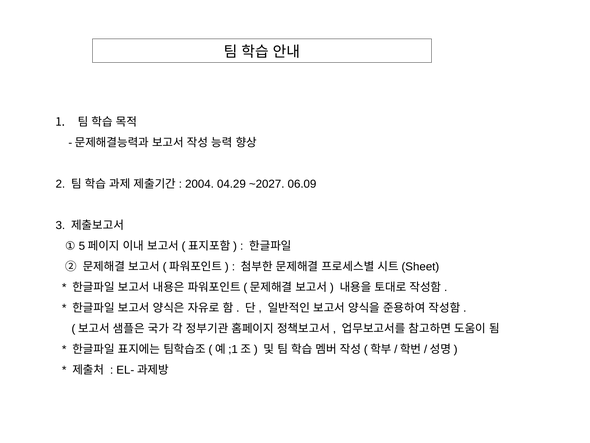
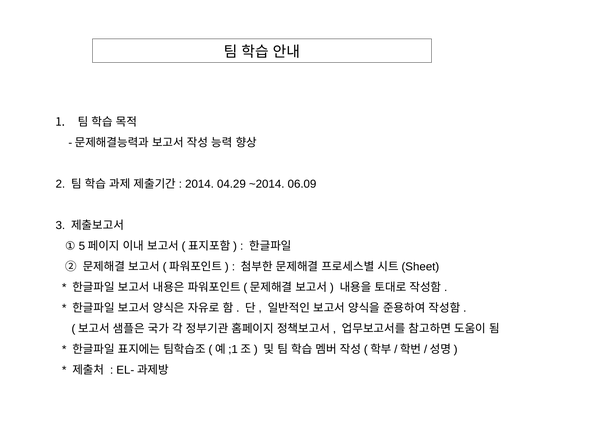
2004: 2004 -> 2014 (199, 184)
~2027: ~2027 -> ~2014 (267, 184)
